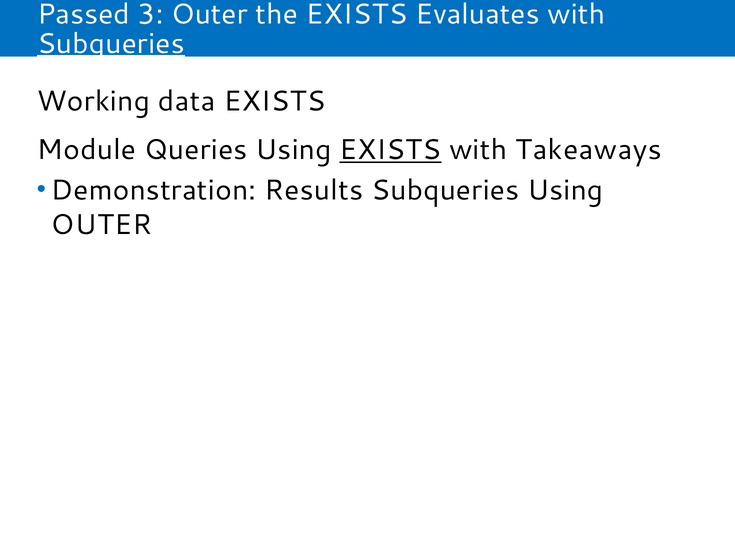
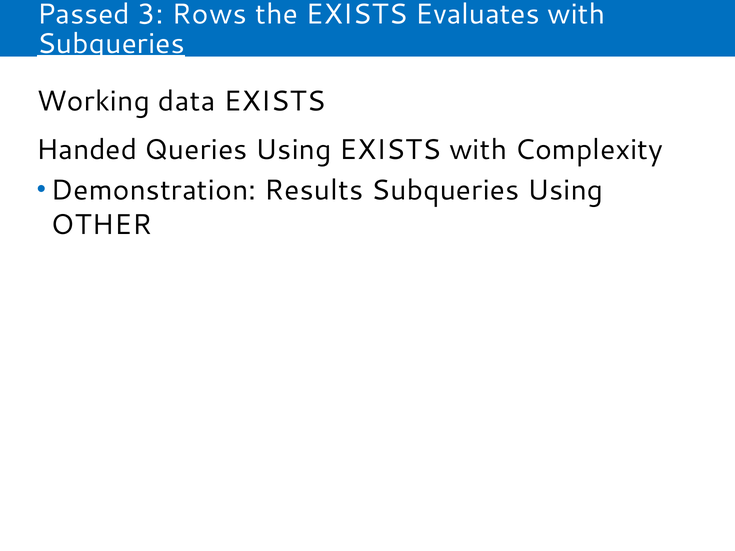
3 Outer: Outer -> Rows (209, 14)
Module: Module -> Handed (87, 150)
EXISTS underline: present -> none (390, 150)
Takeaways: Takeaways -> Complexity (589, 150)
OUTER: OUTER -> OTHER (102, 225)
